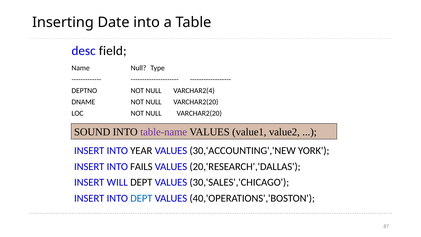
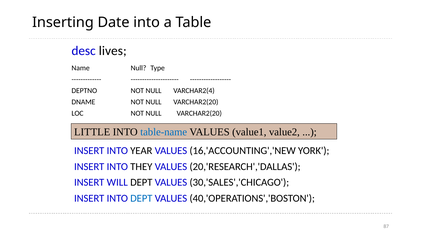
field: field -> lives (113, 51)
SOUND: SOUND -> LITTLE (92, 132)
table-name colour: purple -> blue (164, 132)
30,'ACCOUNTING','NEW: 30,'ACCOUNTING','NEW -> 16,'ACCOUNTING','NEW (243, 151)
FAILS: FAILS -> THEY (141, 166)
